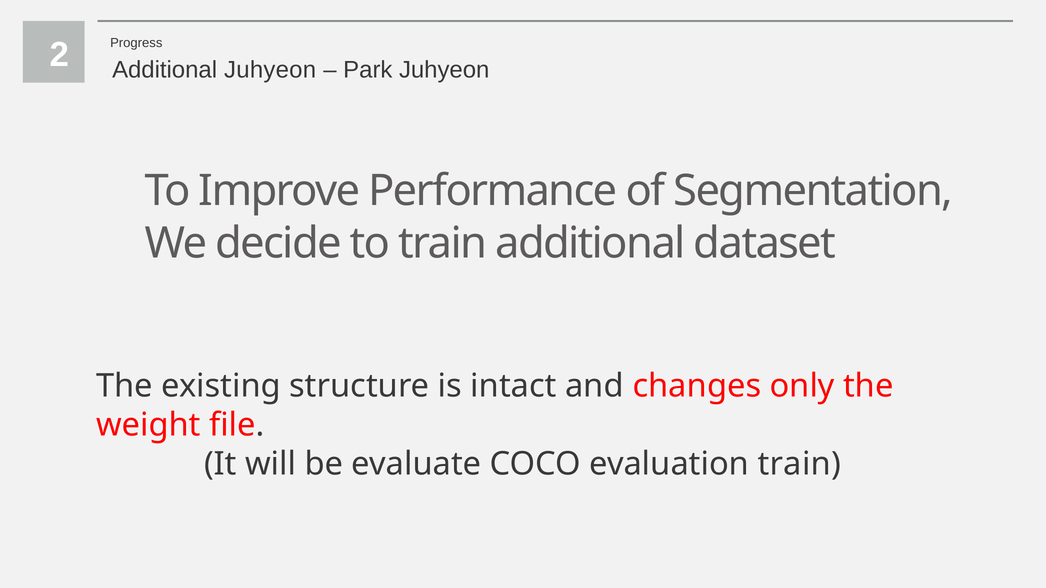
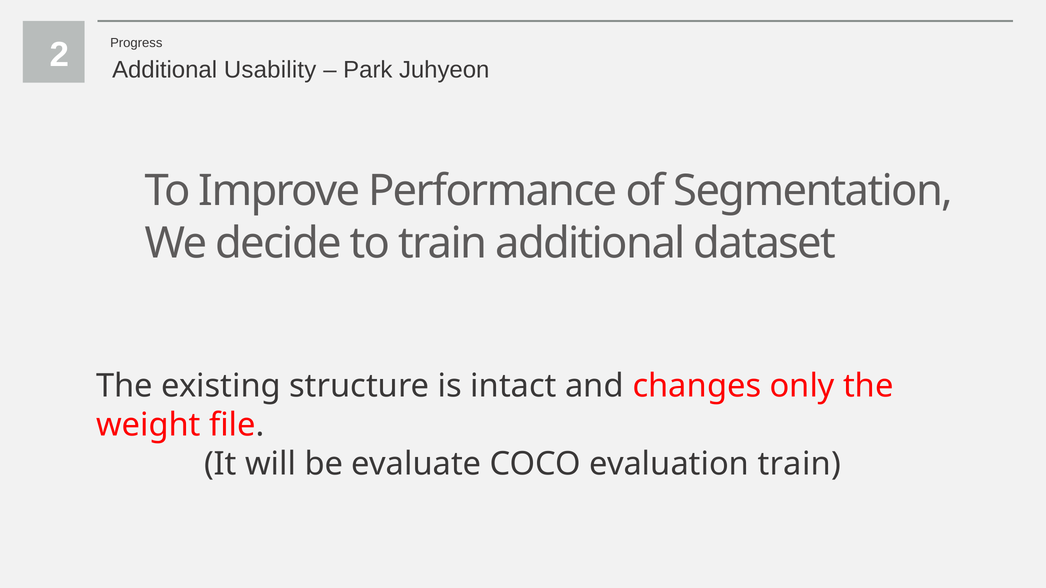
Additional Juhyeon: Juhyeon -> Usability (270, 70)
